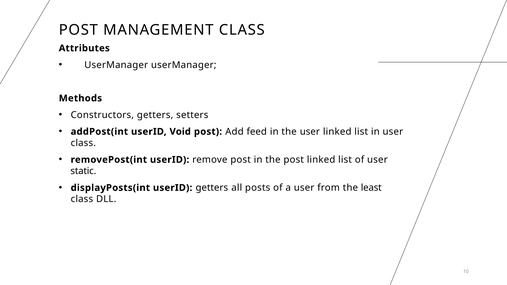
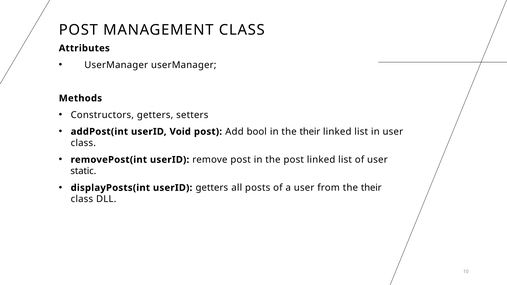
feed: feed -> bool (257, 132)
in the user: user -> their (310, 132)
from the least: least -> their (371, 188)
